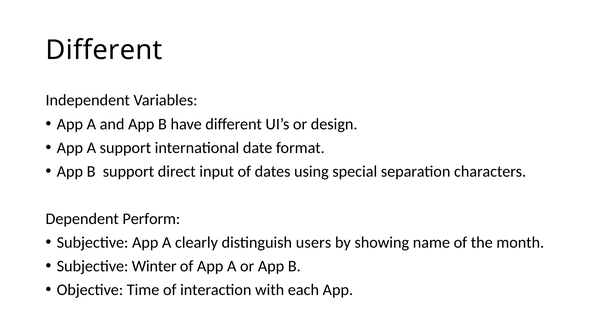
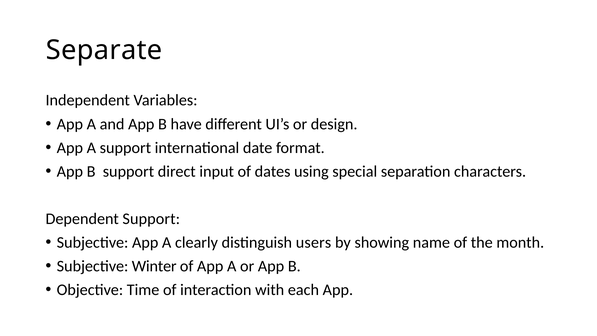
Different: Different -> Separate (104, 50)
Dependent Perform: Perform -> Support (151, 219)
